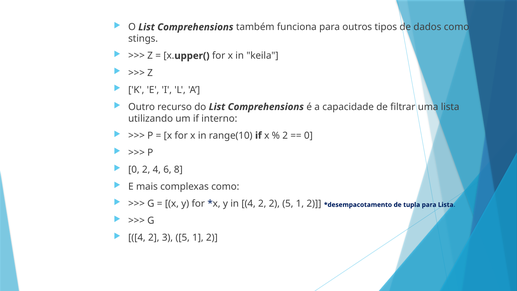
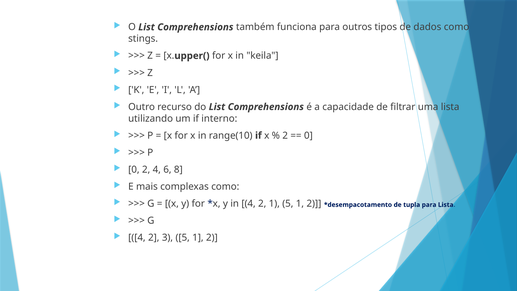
2 2: 2 -> 1 (274, 204)
